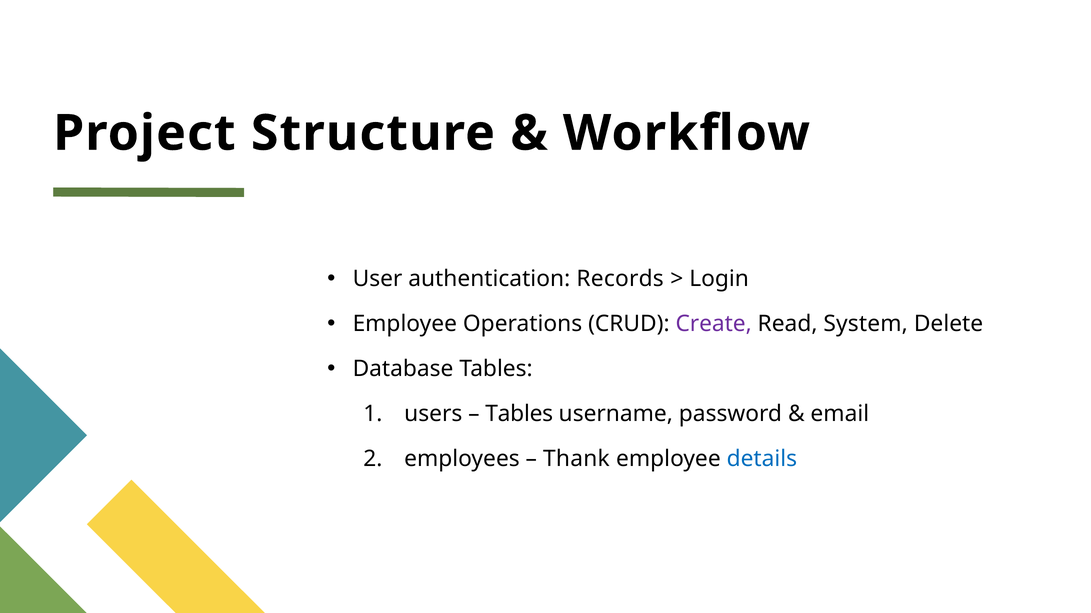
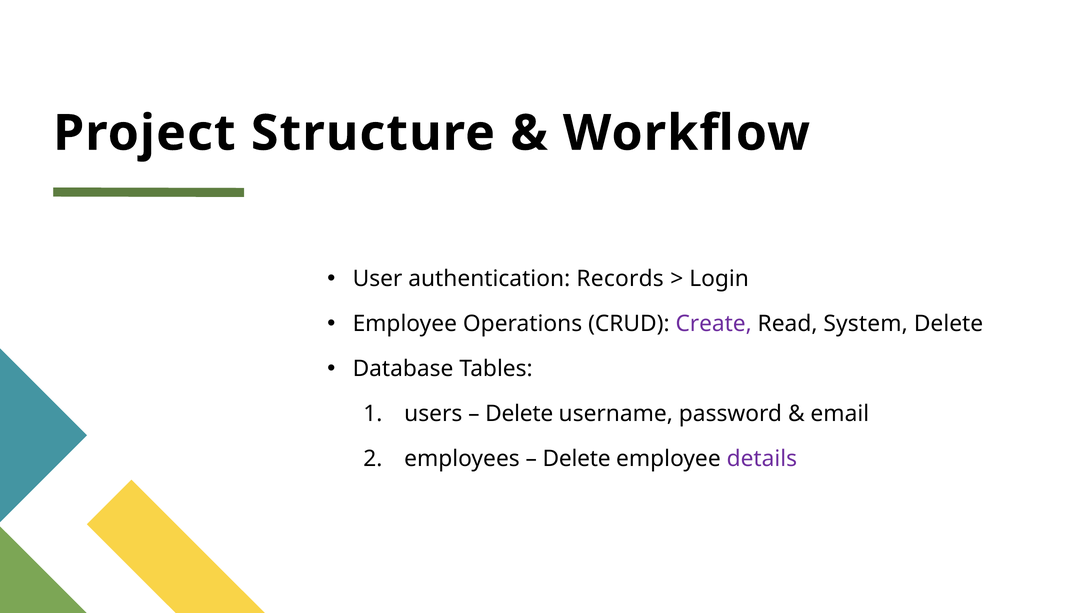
Tables: Tables -> Delete (519, 414)
Thank: Thank -> Delete (577, 459)
details colour: blue -> purple (762, 459)
